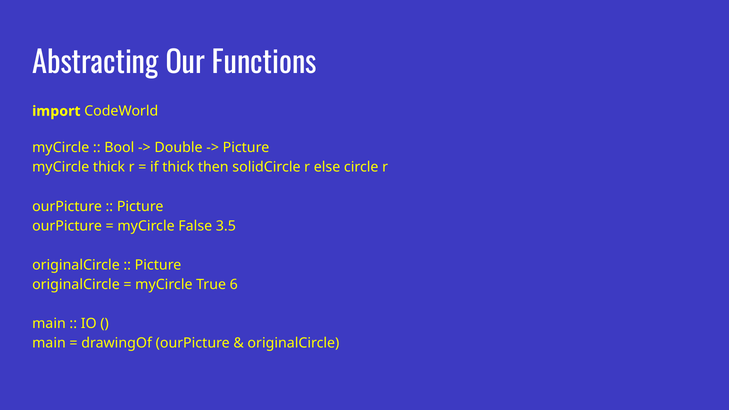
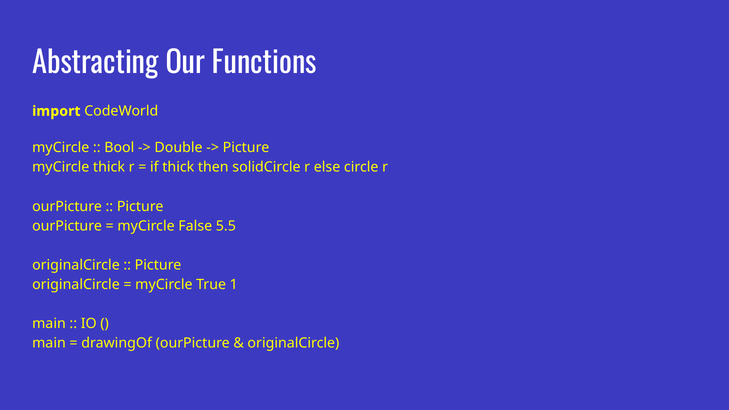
3.5: 3.5 -> 5.5 (226, 226)
6: 6 -> 1 (234, 285)
